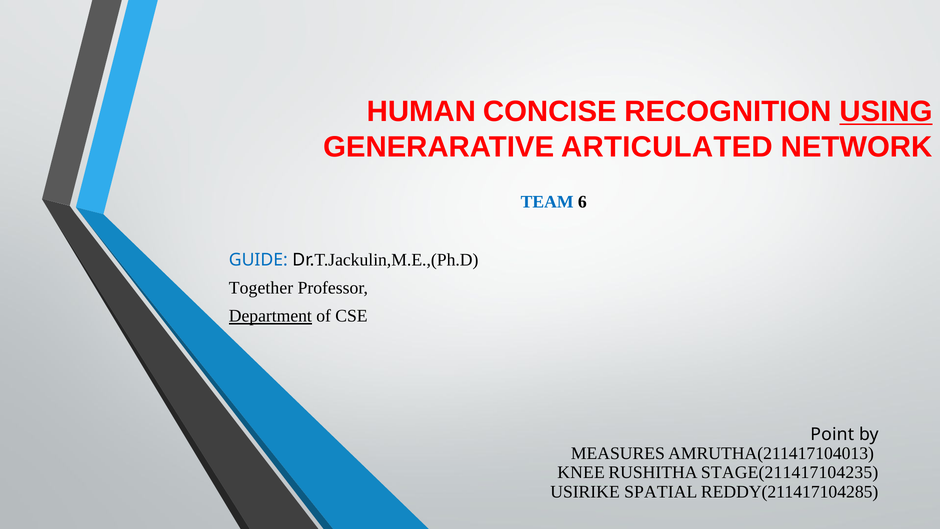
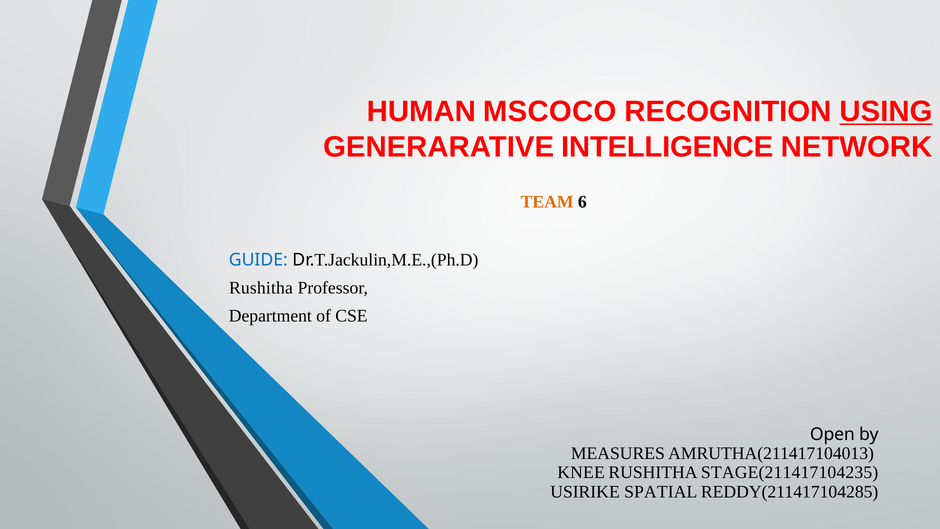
CONCISE: CONCISE -> MSCOCO (550, 112)
ARTICULATED: ARTICULATED -> INTELLIGENCE (667, 147)
TEAM colour: blue -> orange (547, 202)
Together: Together -> Rushitha (261, 288)
Department underline: present -> none (270, 316)
Point: Point -> Open (832, 434)
